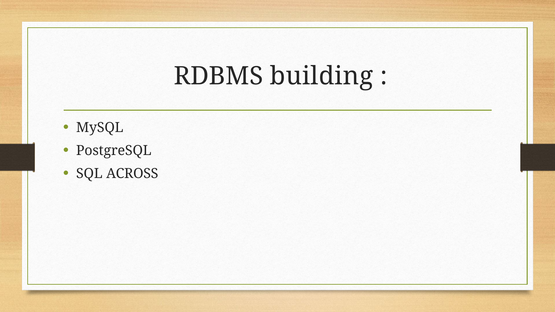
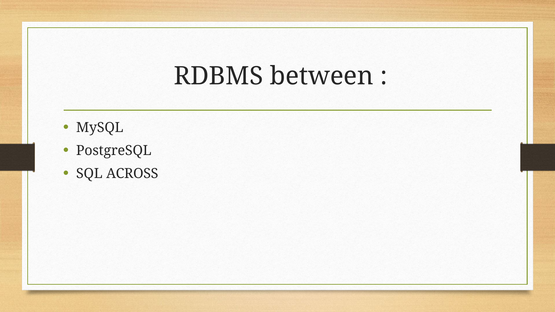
building: building -> between (322, 76)
